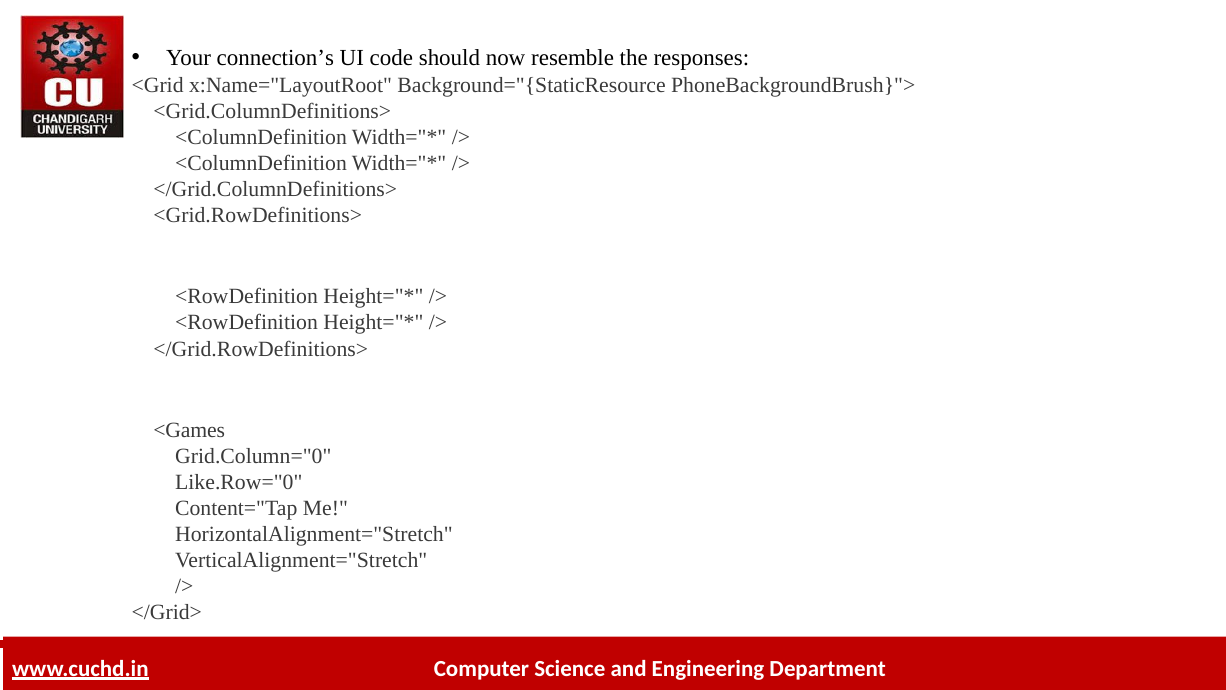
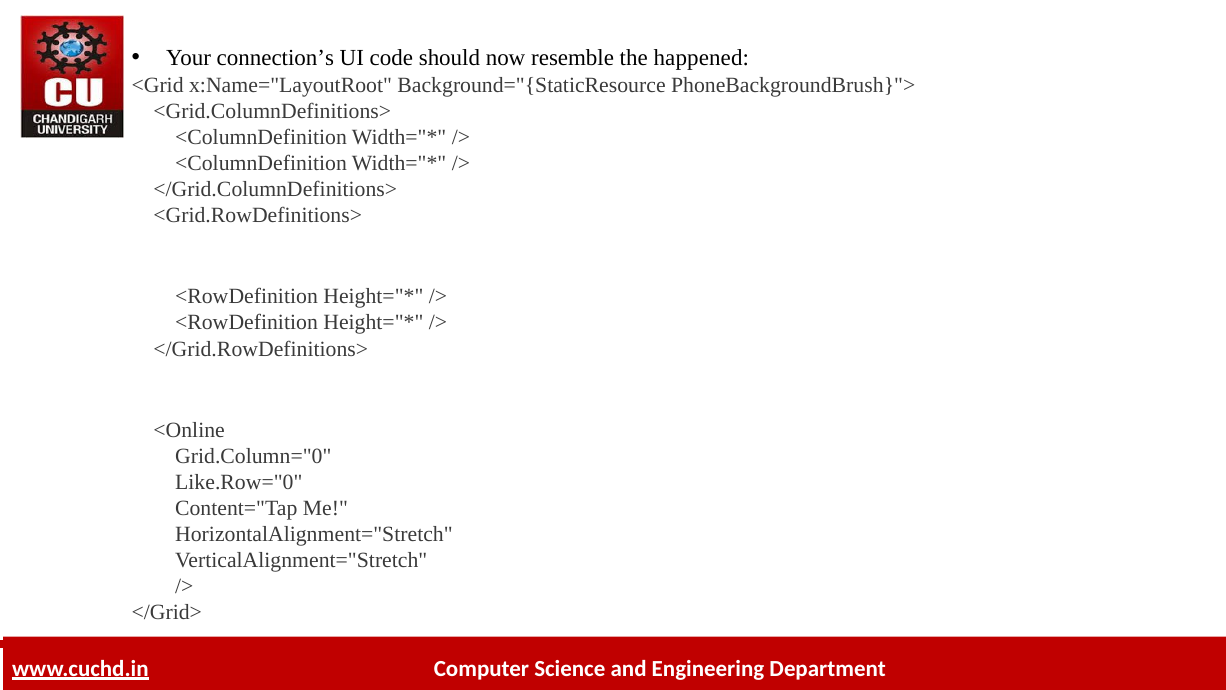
responses: responses -> happened (701, 58)
<Games: <Games -> <Online (189, 430)
